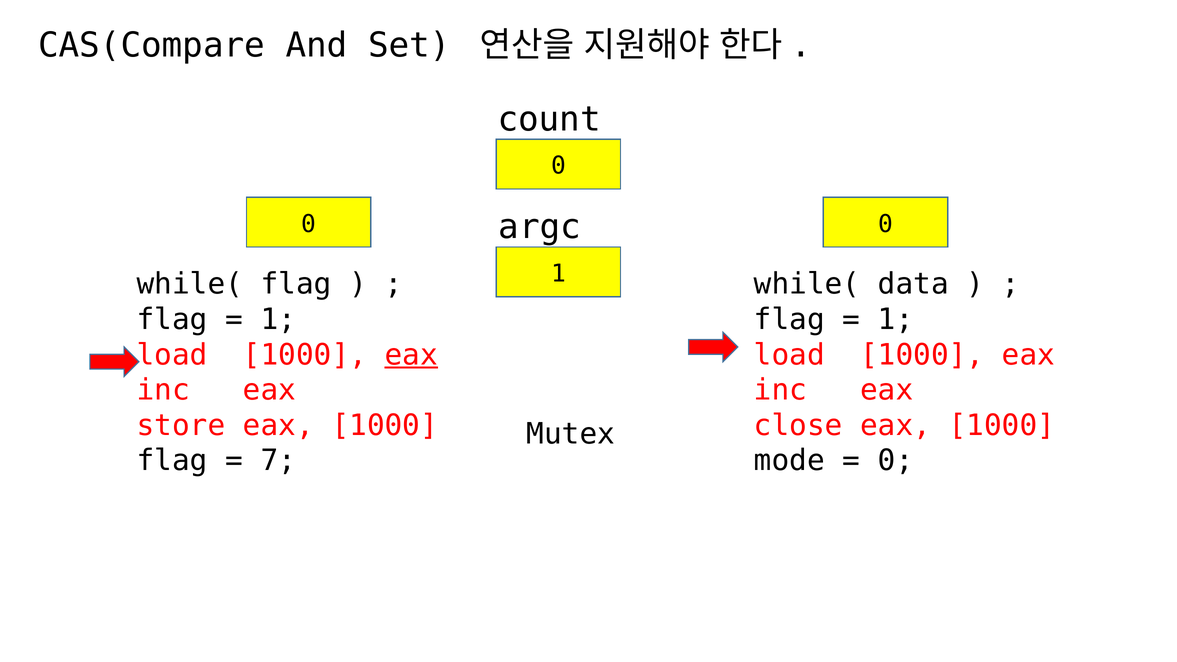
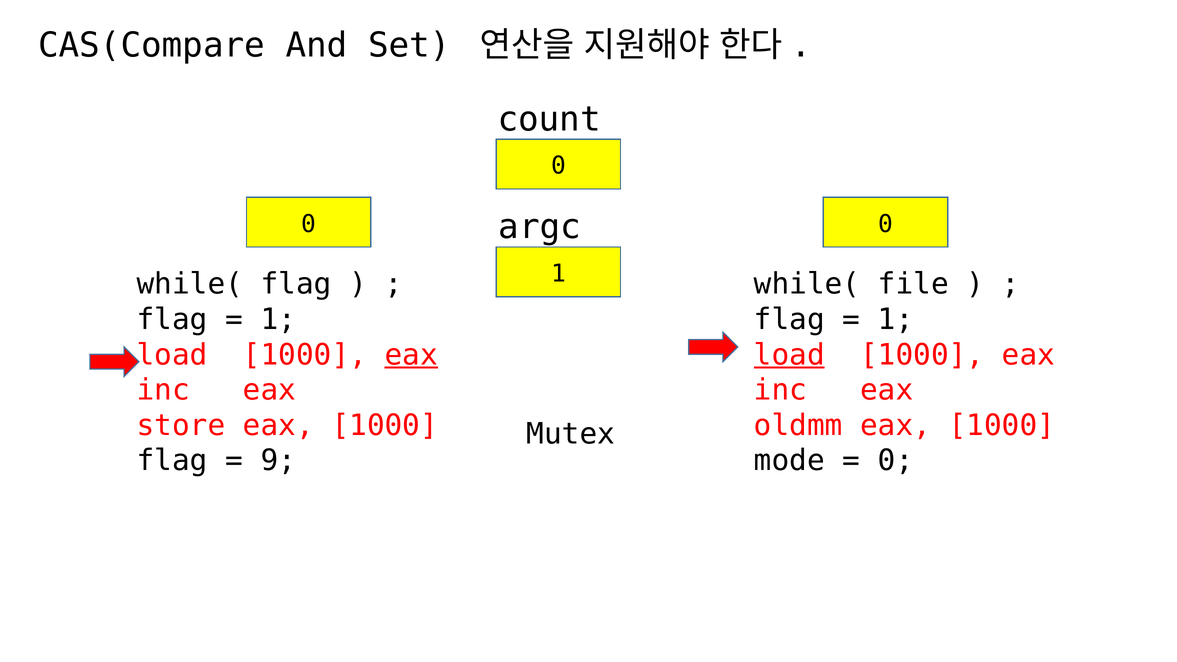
data: data -> file (913, 284)
load underline: none -> present (789, 355)
close: close -> oldmm (798, 425)
7: 7 -> 9 (278, 461)
